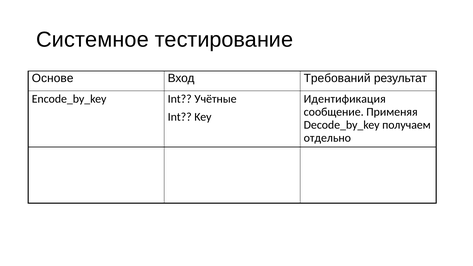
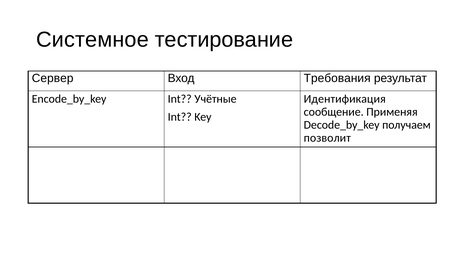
Основе: Основе -> Сервер (53, 78)
Требований: Требований -> Требования (337, 78)
отдельно: отдельно -> позволит (327, 138)
